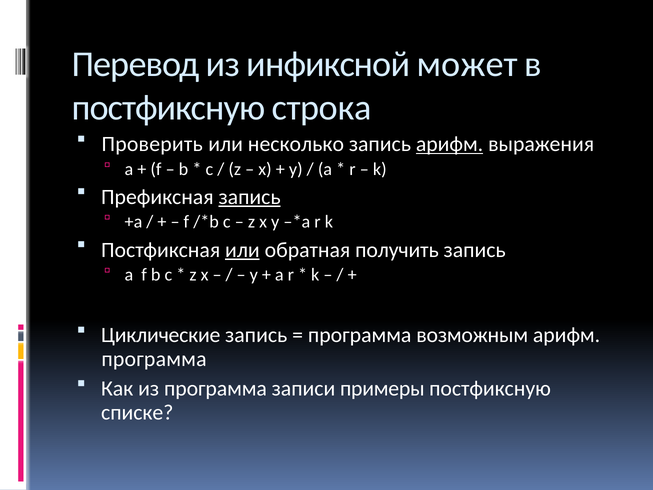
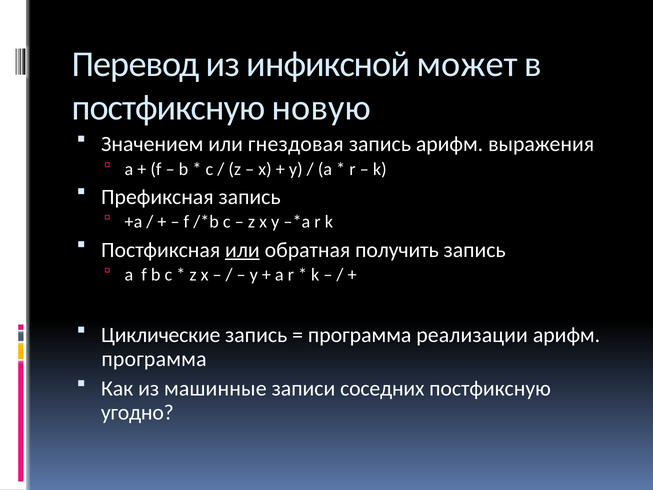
строка: строка -> новую (321, 108)
Проверить: Проверить -> Значением (152, 144)
несколько: несколько -> гнездовая (296, 144)
арифм underline: present -> none (450, 144)
запись underline: present -> none (250, 197)
возможным: возможным -> реализации (472, 335)
из программа: программа -> машинные (215, 388)
примеры: примеры -> соседних (382, 388)
списке: списке -> угодно (137, 412)
